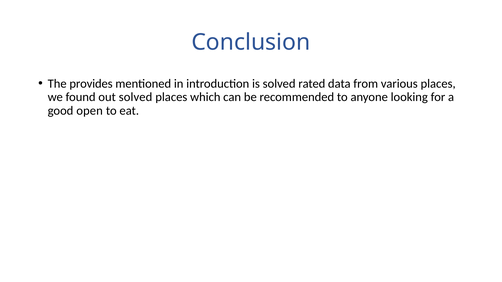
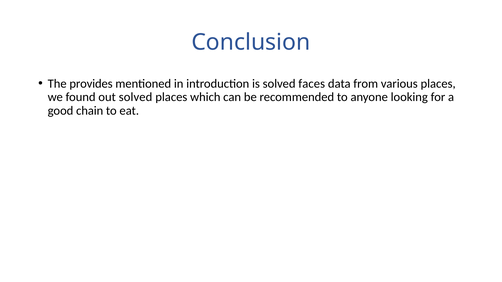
rated: rated -> faces (312, 84)
open: open -> chain (90, 111)
